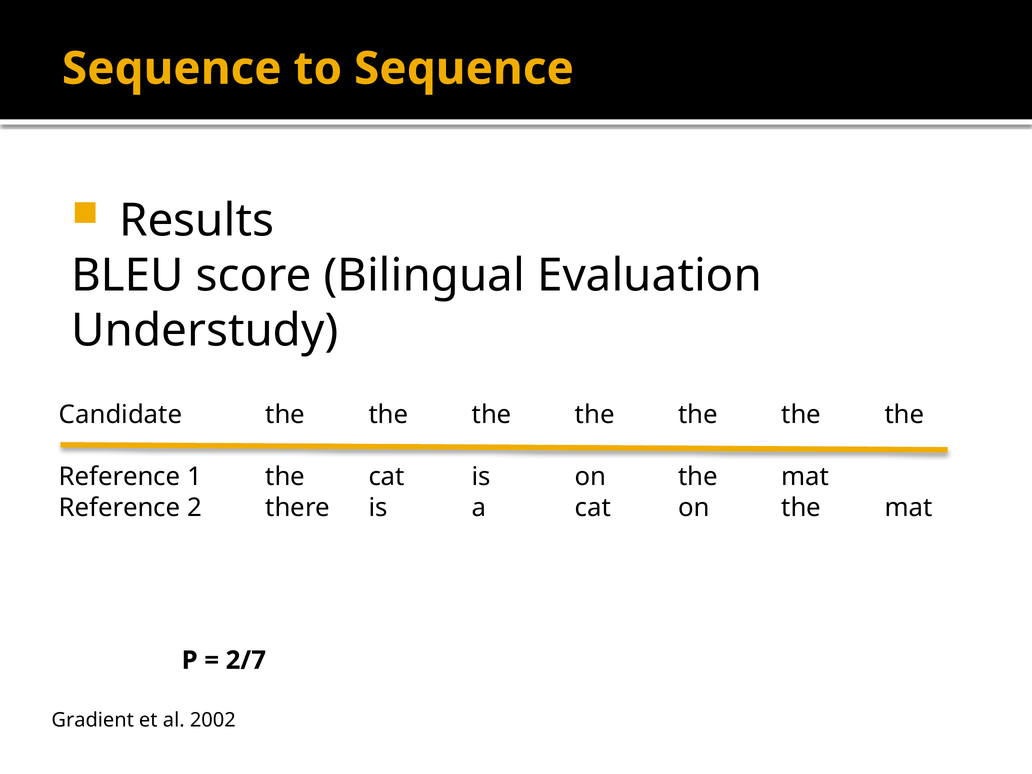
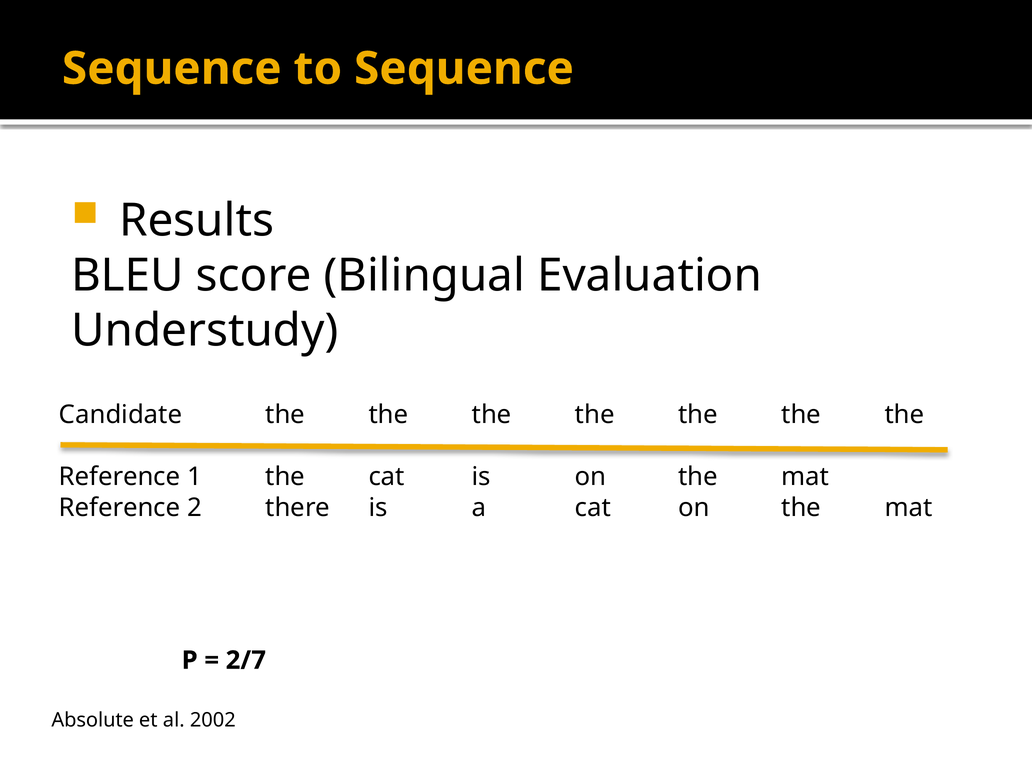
Gradient: Gradient -> Absolute (93, 720)
